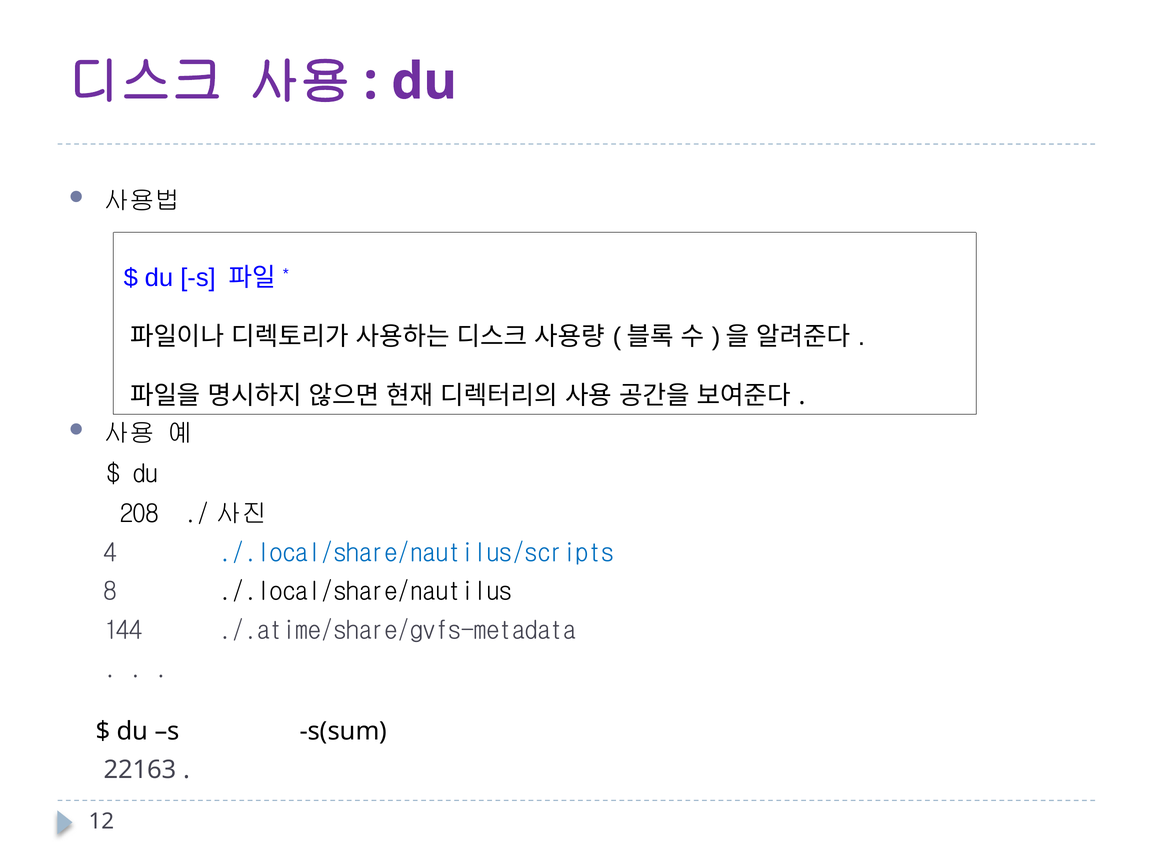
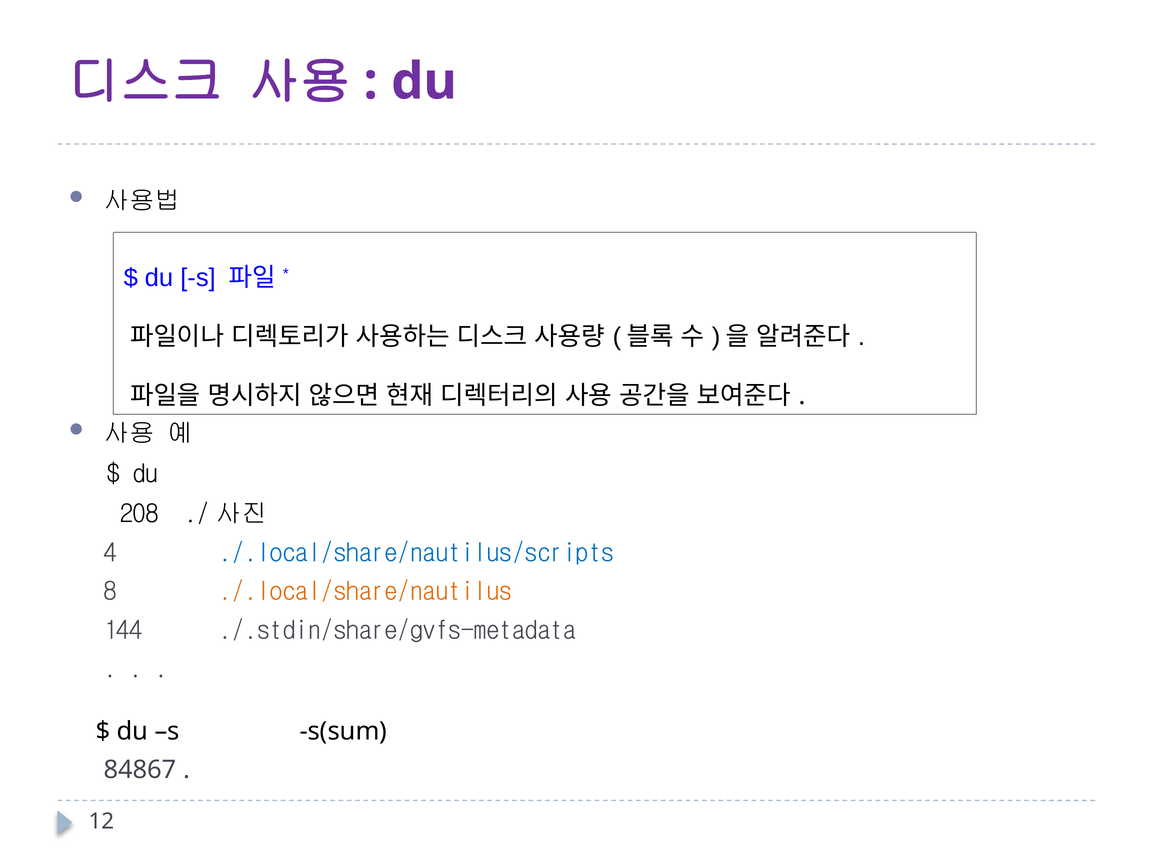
./.local/share/nautilus colour: black -> orange (366, 592)
./.atime/share/gvfs-metadata: ./.atime/share/gvfs-metadata -> ./.stdin/share/gvfs-metadata (397, 631)
22163: 22163 -> 84867 (140, 771)
